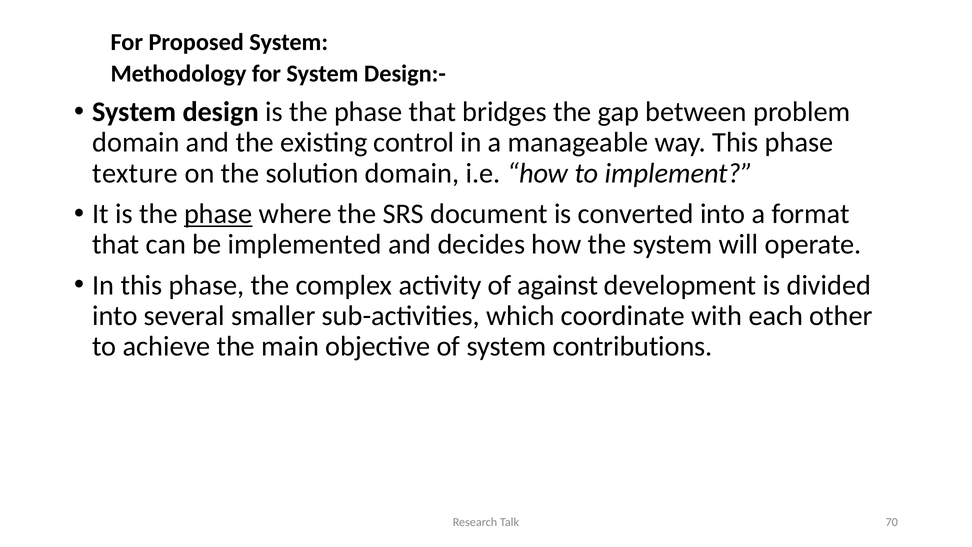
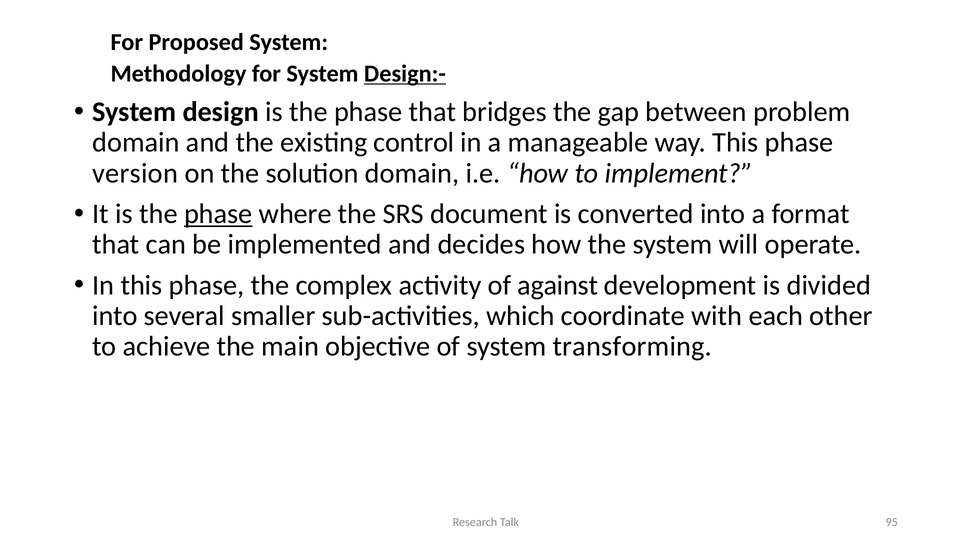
Design:- underline: none -> present (405, 74)
texture: texture -> version (135, 173)
contributions: contributions -> transforming (632, 346)
70: 70 -> 95 (892, 522)
